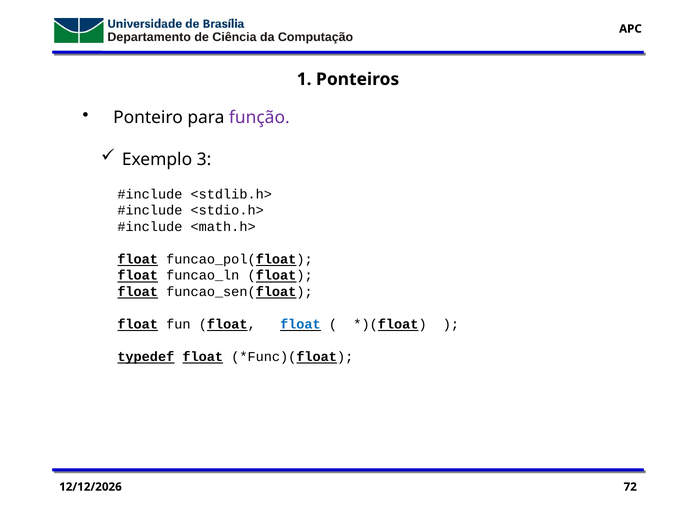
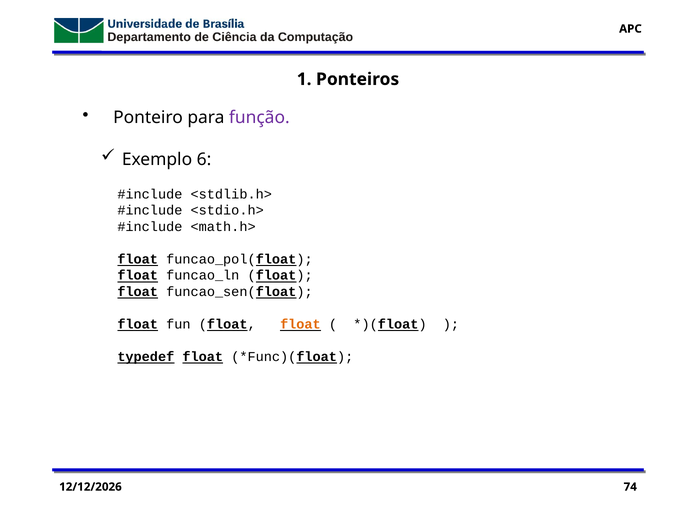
3: 3 -> 6 (204, 160)
float colour: blue -> orange (300, 324)
72: 72 -> 74 (630, 487)
